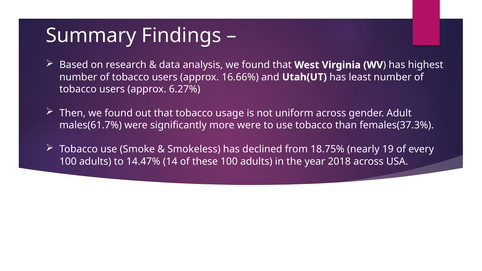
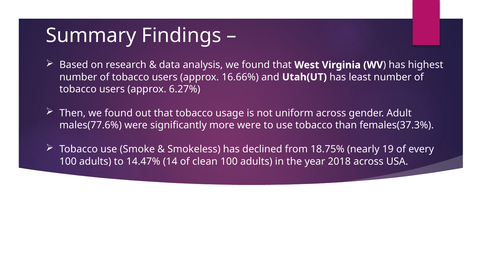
males(61.7%: males(61.7% -> males(77.6% (91, 125)
these: these -> clean (205, 161)
